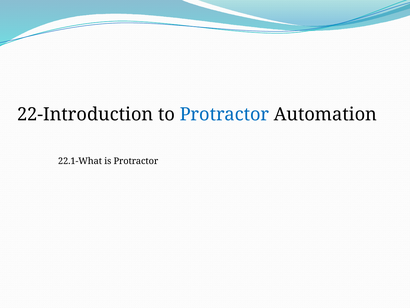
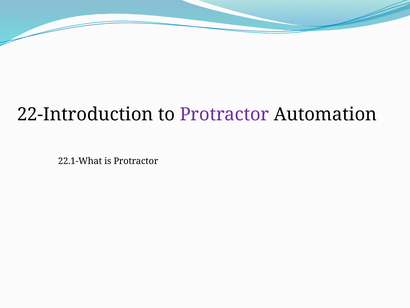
Protractor colour: blue -> purple (224, 114)
